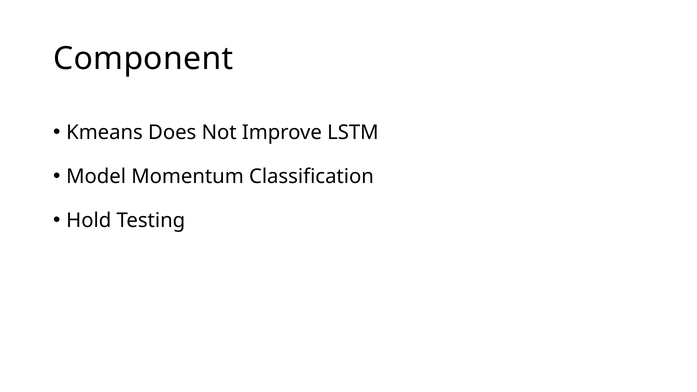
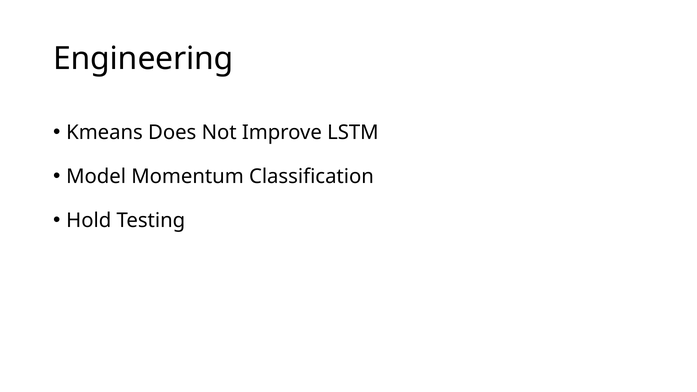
Component: Component -> Engineering (143, 59)
